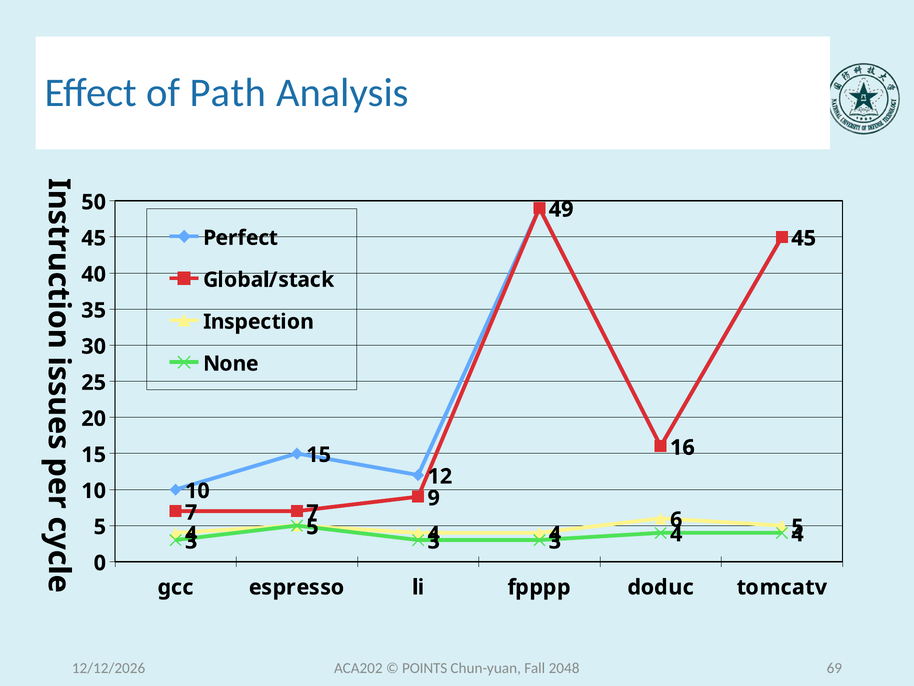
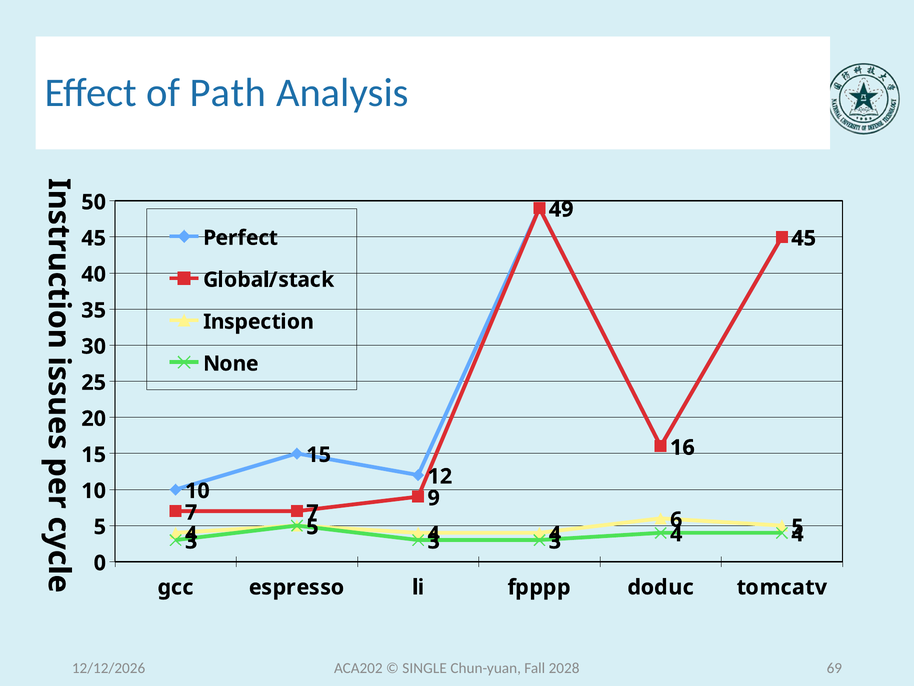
POINTS: POINTS -> SINGLE (425, 668)
2048: 2048 -> 2028 (564, 668)
